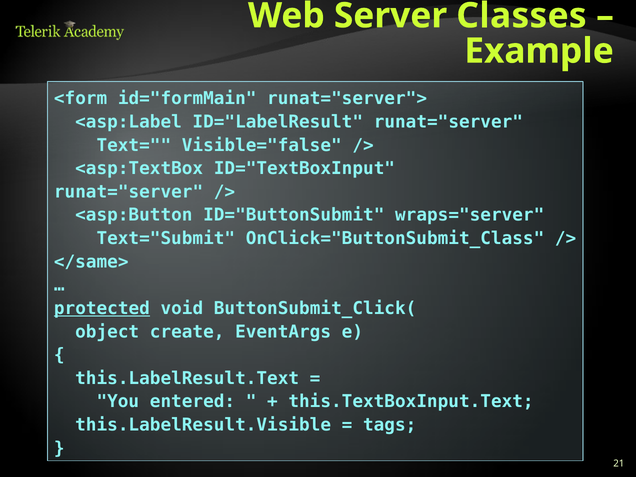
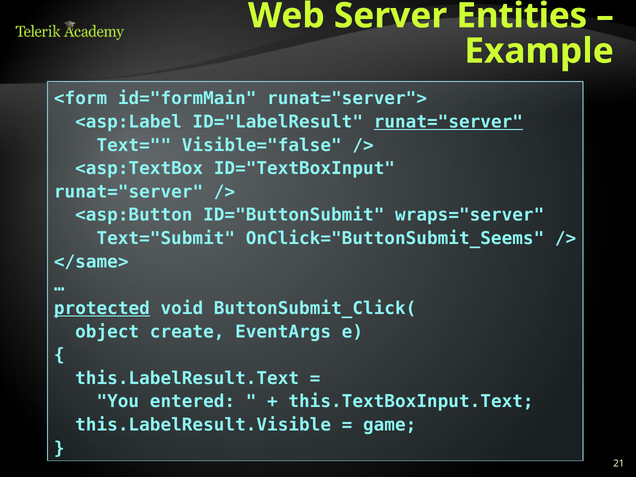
Classes: Classes -> Entities (522, 16)
runat="server underline: none -> present (448, 122)
OnClick="ButtonSubmit_Class: OnClick="ButtonSubmit_Class -> OnClick="ButtonSubmit_Seems (395, 238)
tags: tags -> game (390, 425)
